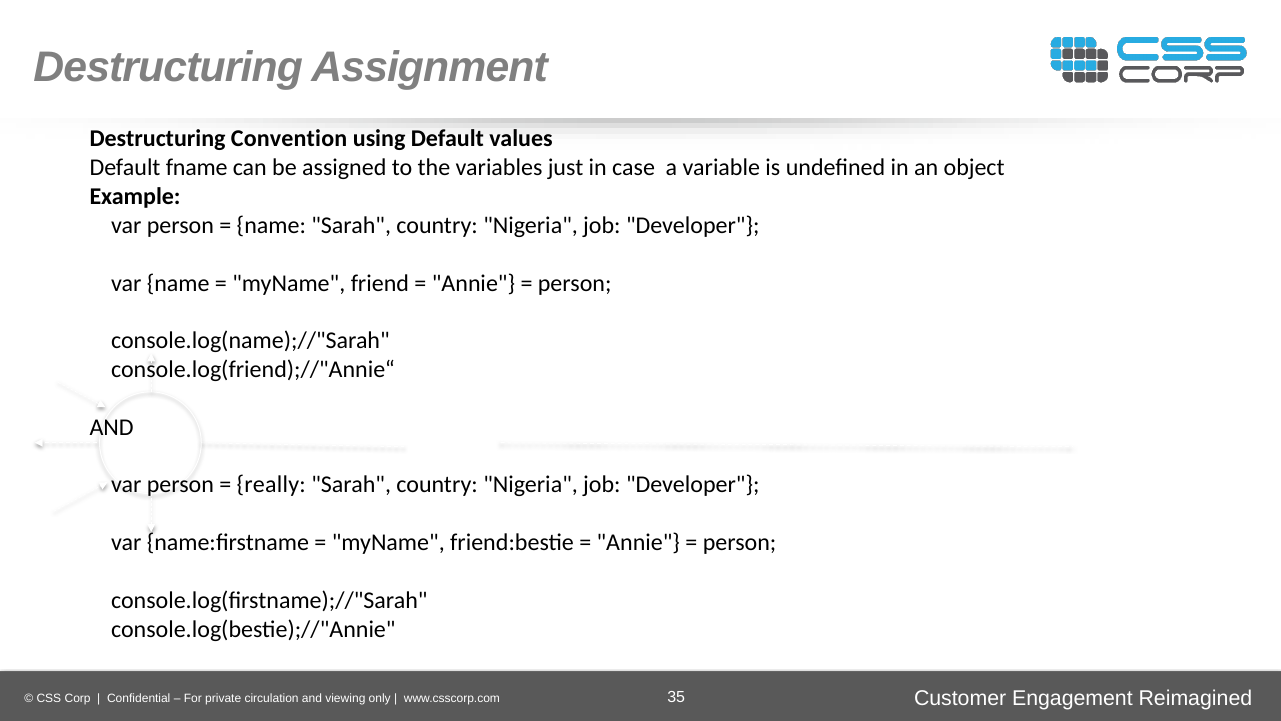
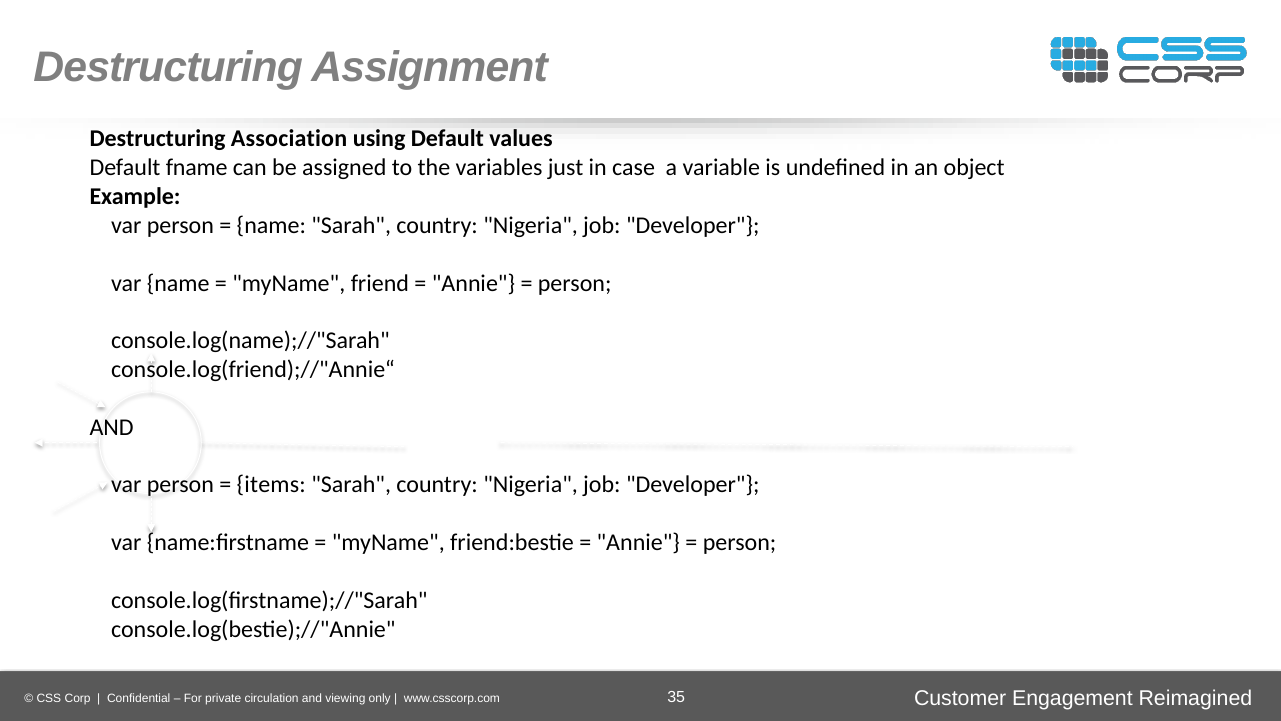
Destructuring Convention: Convention -> Association (289, 139)
really: really -> items (271, 485)
